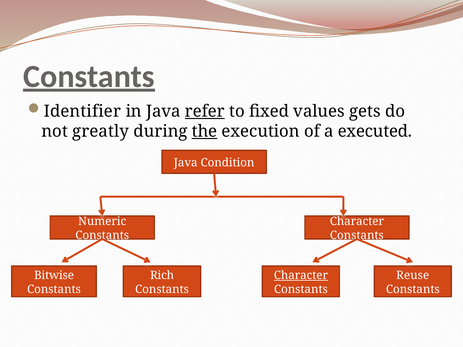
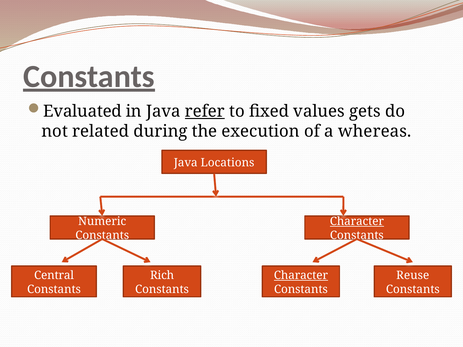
Identifier: Identifier -> Evaluated (83, 111)
greatly: greatly -> related (101, 132)
the underline: present -> none (205, 132)
executed: executed -> whereas (375, 132)
Condition: Condition -> Locations (227, 163)
Character underline: none -> present (357, 221)
Bitwise: Bitwise -> Central (54, 276)
